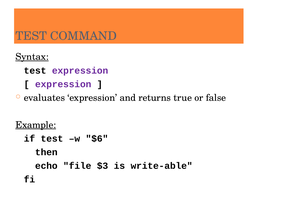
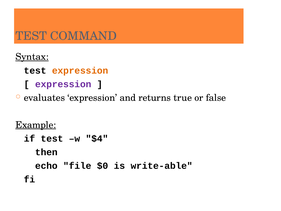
expression colour: purple -> orange (80, 70)
$6: $6 -> $4 (97, 138)
$3: $3 -> $0 (103, 166)
